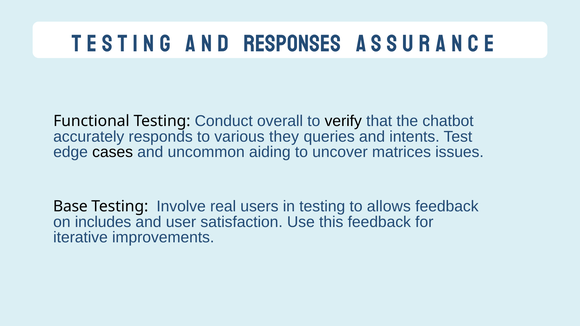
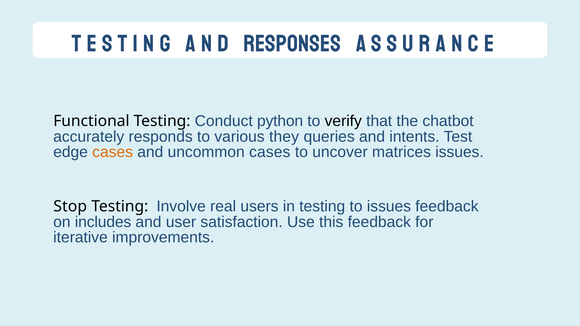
overall: overall -> python (280, 121)
cases colour: black -> orange (113, 152)
uncommon aiding: aiding -> cases (270, 152)
Base: Base -> Stop (70, 206)
to allows: allows -> issues (389, 206)
